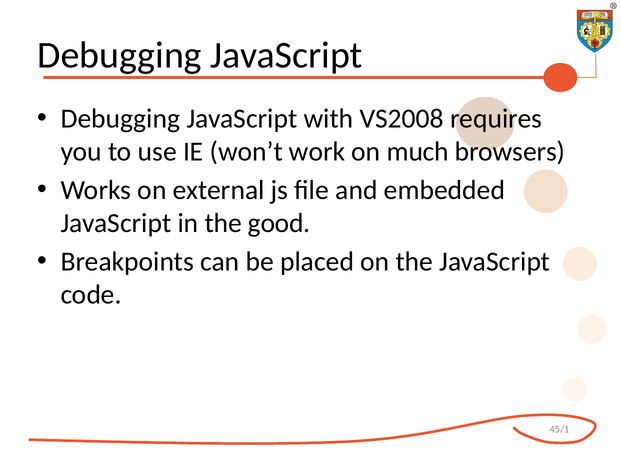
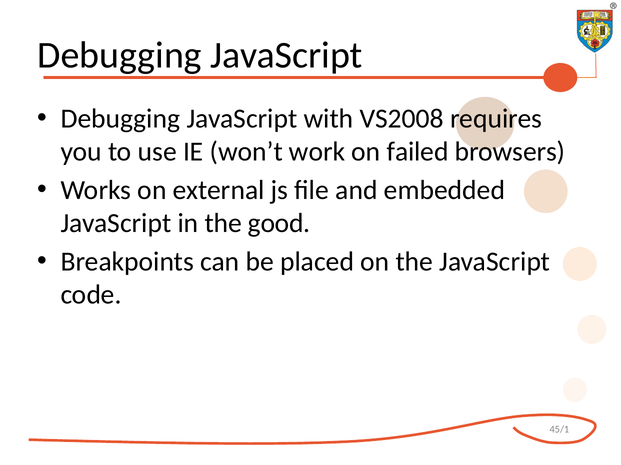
much: much -> failed (418, 152)
